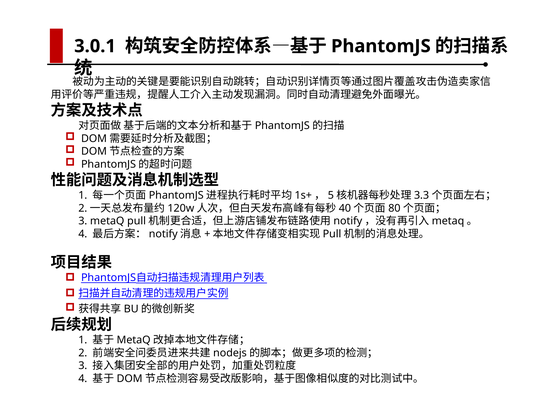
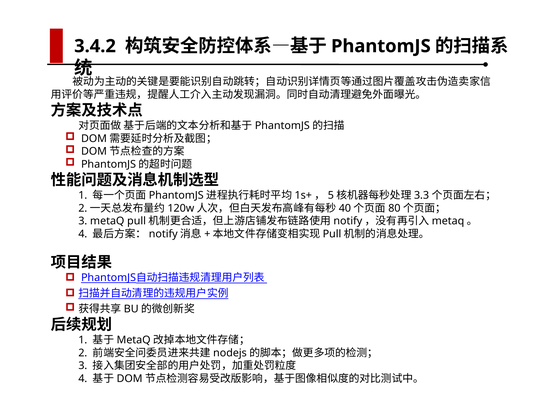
3.0.1: 3.0.1 -> 3.4.2 (95, 46)
